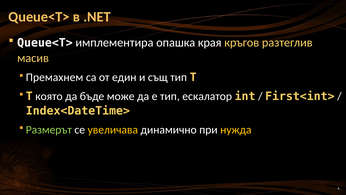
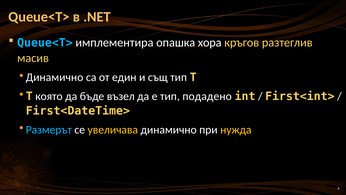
Queue<T> colour: white -> light blue (45, 43)
края: края -> хора (210, 43)
Премахнем: Премахнем -> Динамично (55, 77)
може: може -> възел (121, 96)
ескалатор: ескалатор -> подадено (207, 96)
Index<DateTime>: Index<DateTime> -> First<DateTime> (78, 111)
Размерът colour: light green -> light blue (49, 130)
